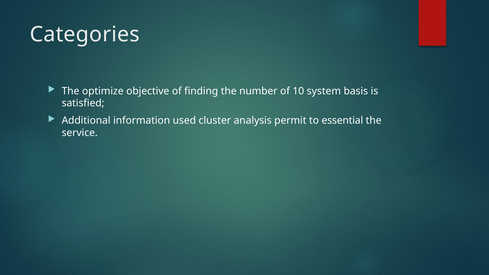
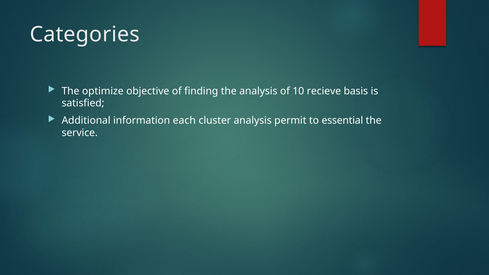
the number: number -> analysis (258, 91)
system: system -> recieve (324, 91)
used: used -> each (184, 121)
